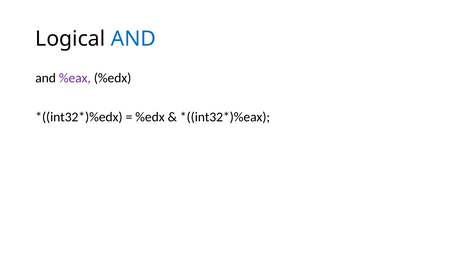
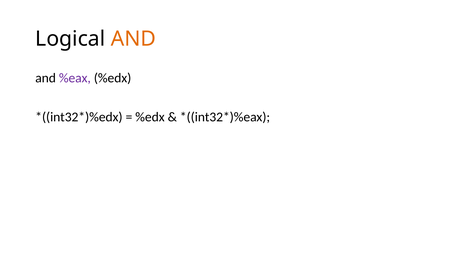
AND colour: blue -> orange (133, 39)
